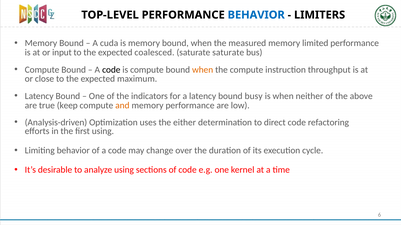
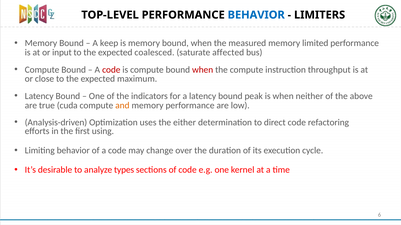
cuda: cuda -> keep (109, 43)
saturate saturate: saturate -> affected (228, 53)
code colour: black -> red (111, 70)
when colour: orange -> red (203, 70)
busy: busy -> peak (254, 96)
keep: keep -> cuda (67, 106)
analyze using: using -> types (124, 170)
